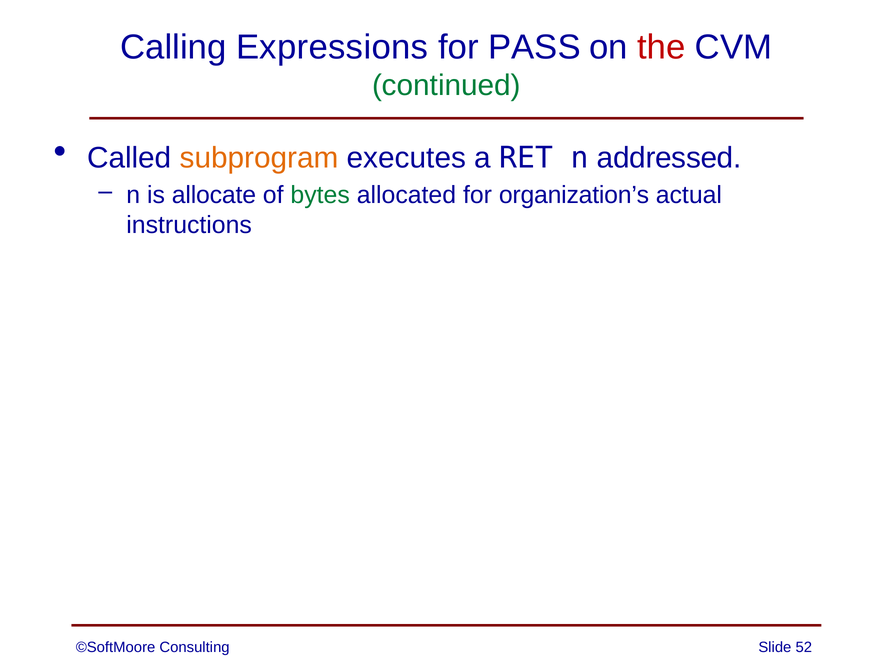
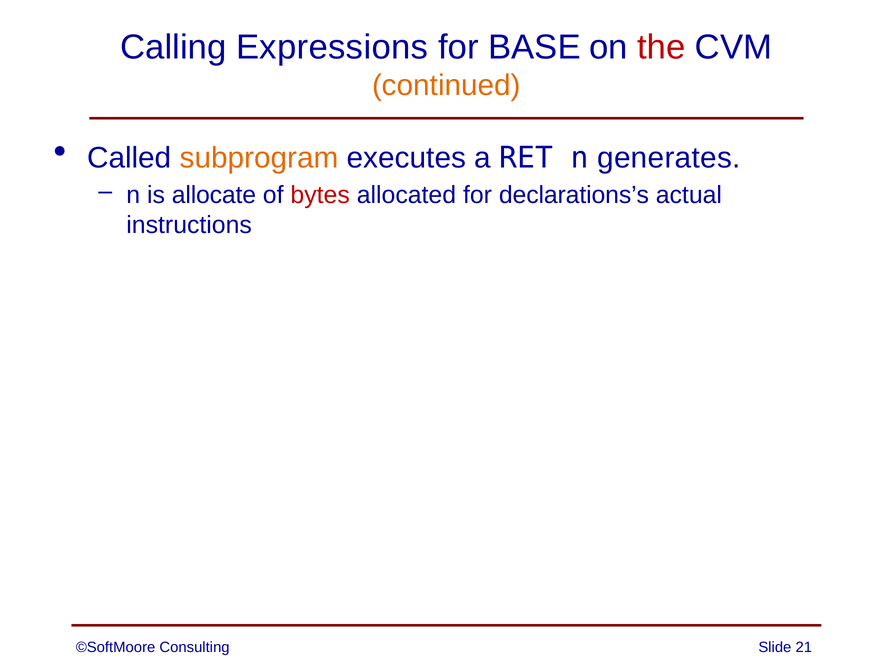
PASS: PASS -> BASE (534, 47)
continued colour: green -> orange (446, 85)
addressed: addressed -> generates (669, 158)
bytes colour: green -> red (320, 195)
organization’s: organization’s -> declarations’s (574, 195)
52: 52 -> 21 (804, 647)
